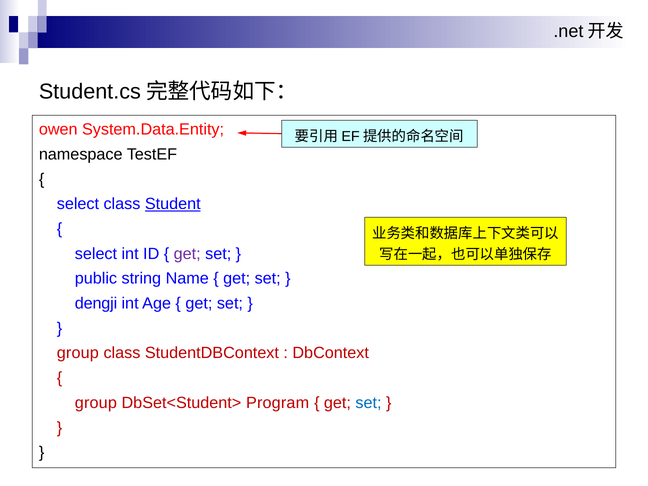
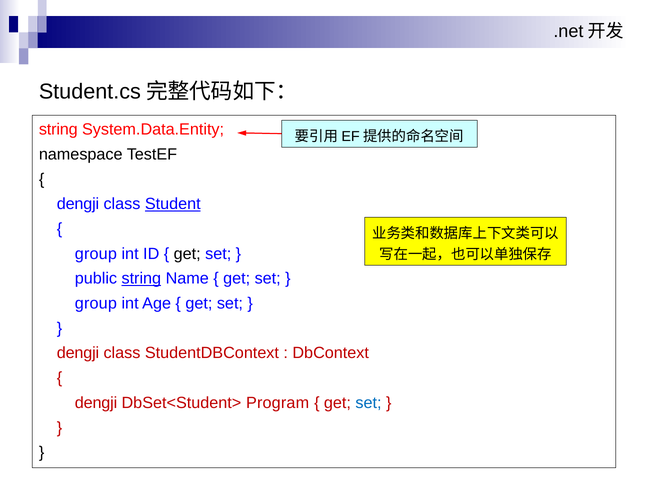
owen: owen -> string (58, 130)
select: select -> dengji (78, 204)
select: select -> group (96, 254)
get colour: purple -> black (187, 254)
string underline: none -> present (141, 279)
dengji: dengji -> group (96, 303)
group: group -> dengji (78, 353)
group: group -> dengji (96, 403)
